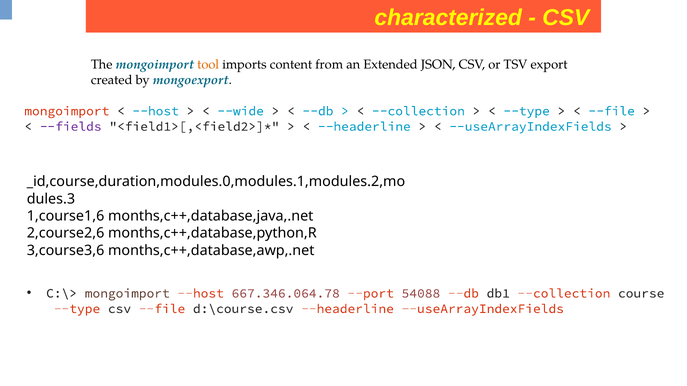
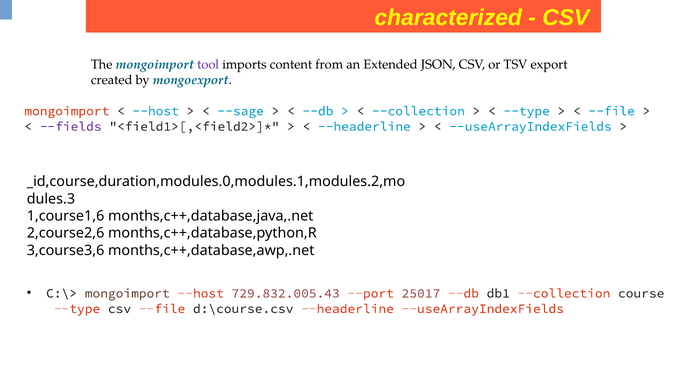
tool colour: orange -> purple (208, 64)
--wide: --wide -> --sage (241, 111)
667.346.064.78: 667.346.064.78 -> 729.832.005.43 (286, 294)
54088: 54088 -> 25017 (421, 294)
